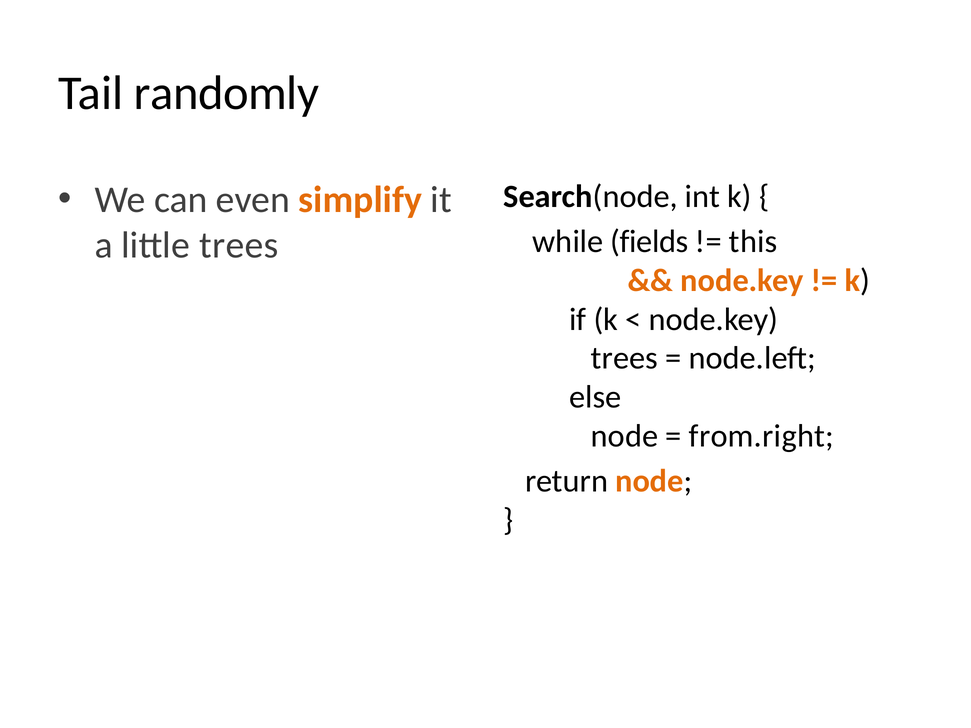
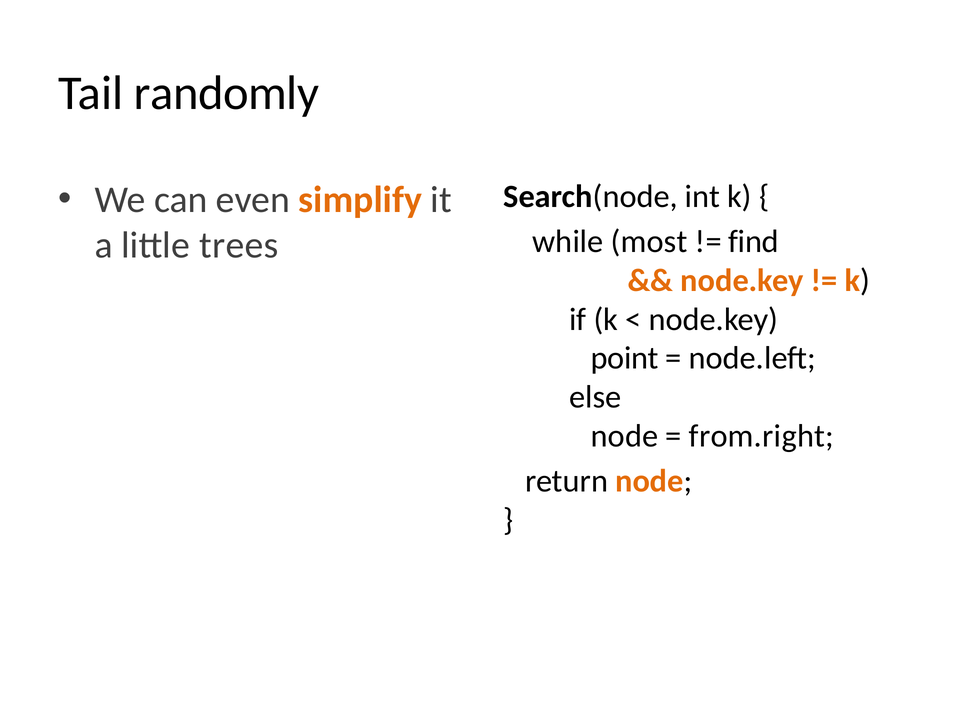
fields: fields -> most (649, 242)
this: this -> find (754, 242)
trees: trees -> point (625, 358)
